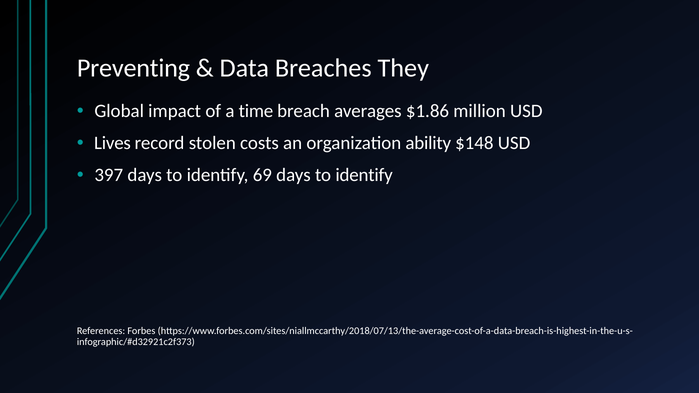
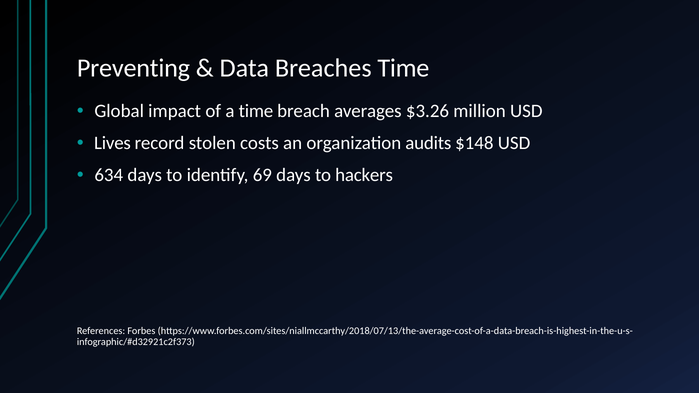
Breaches They: They -> Time (403, 68)
$1.86: $1.86 -> $3.26 (427, 111)
ability: ability -> audits (428, 143)
397: 397 -> 634 (109, 175)
69 days to identify: identify -> hackers (364, 175)
